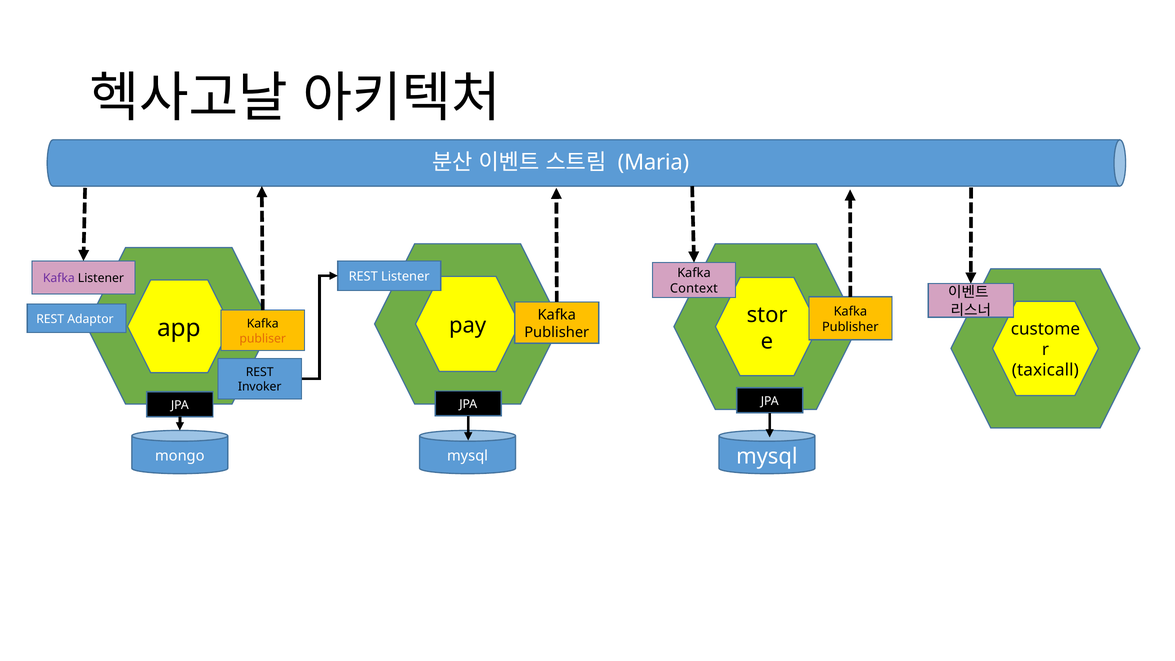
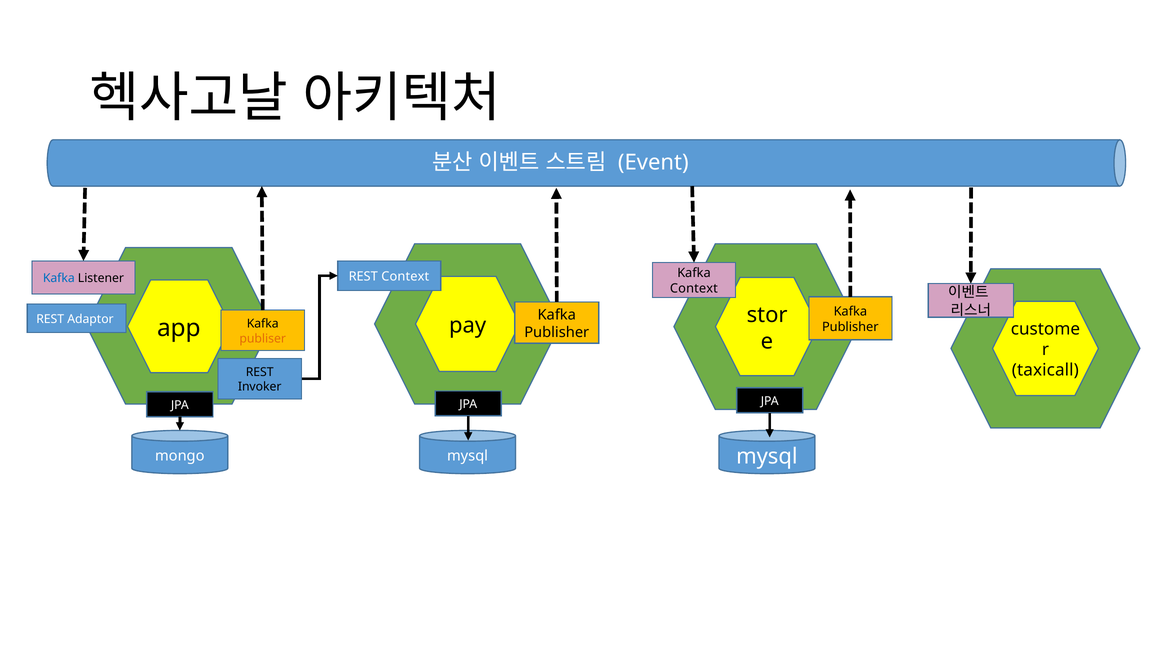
Maria: Maria -> Event (653, 163)
REST Listener: Listener -> Context (405, 277)
Kafka colour: purple -> blue (59, 278)
